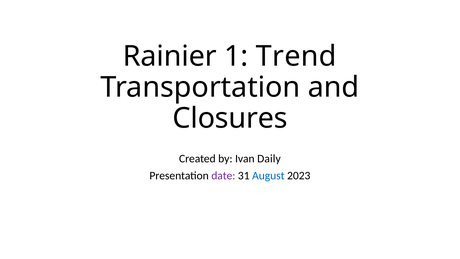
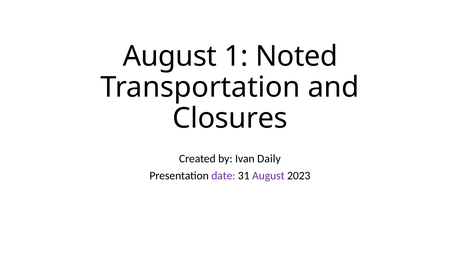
Rainier: Rainier -> August (170, 56)
Trend: Trend -> Noted (297, 56)
August colour: blue -> purple (268, 176)
